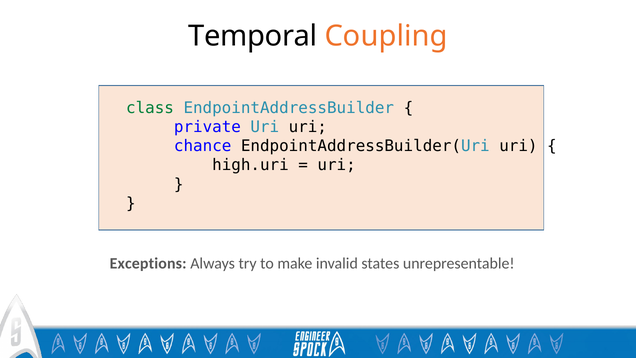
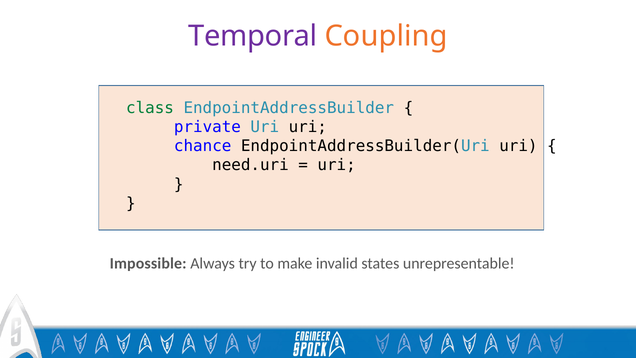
Temporal colour: black -> purple (253, 36)
high.uri: high.uri -> need.uri (250, 165)
Exceptions: Exceptions -> Impossible (148, 263)
